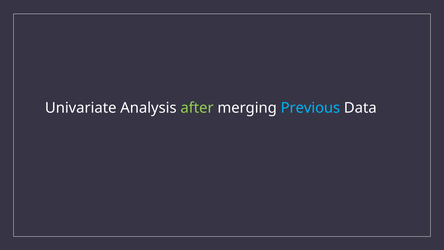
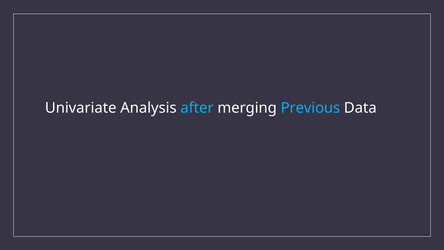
after colour: light green -> light blue (197, 108)
